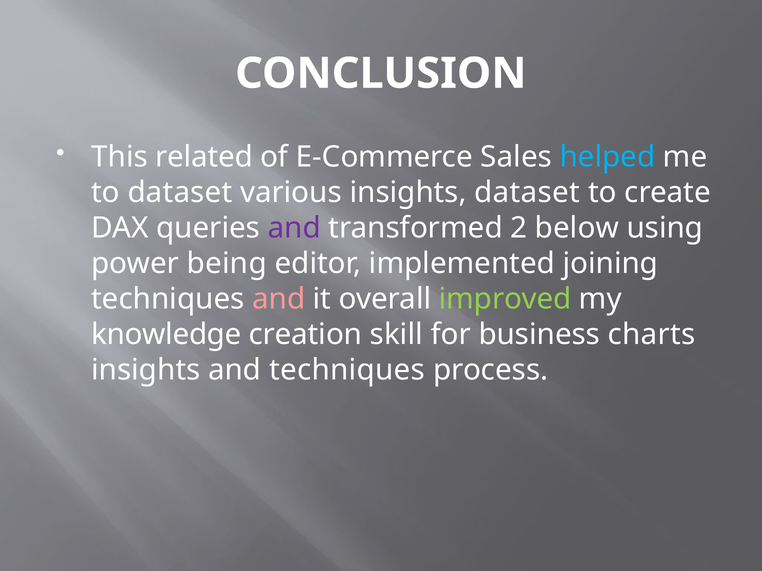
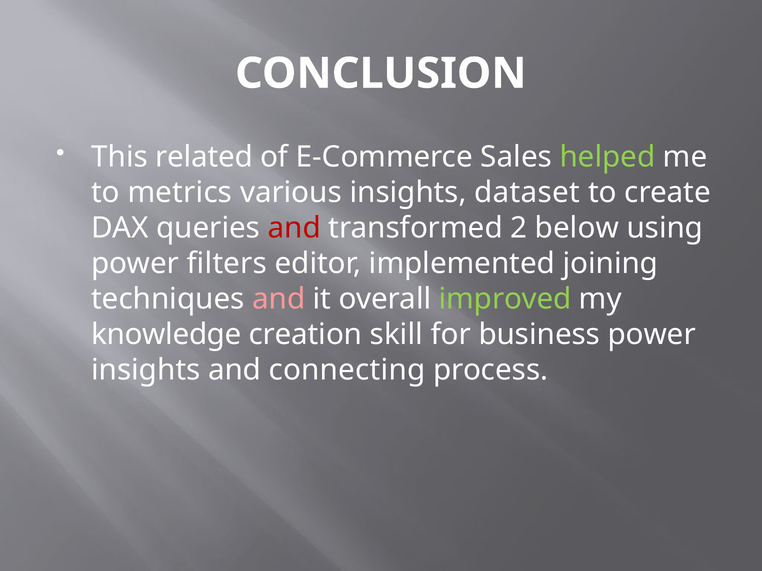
helped colour: light blue -> light green (607, 157)
to dataset: dataset -> metrics (180, 193)
and colour: purple -> red (294, 228)
being: being -> filters (227, 264)
business charts: charts -> power (652, 335)
and techniques: techniques -> connecting (347, 370)
